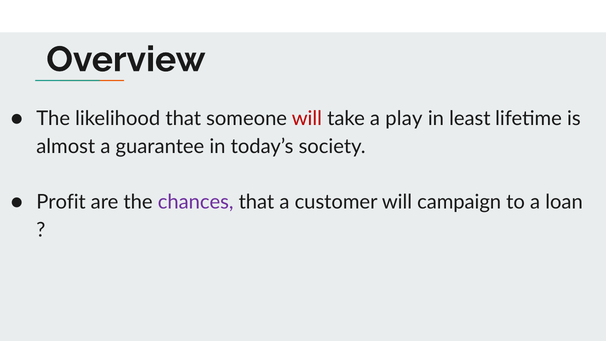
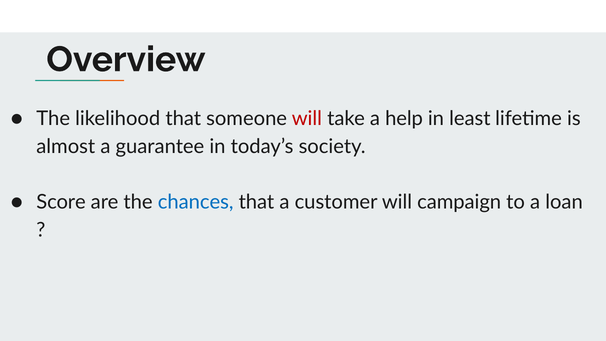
play: play -> help (404, 119)
Profit: Profit -> Score (61, 202)
chances colour: purple -> blue (196, 202)
